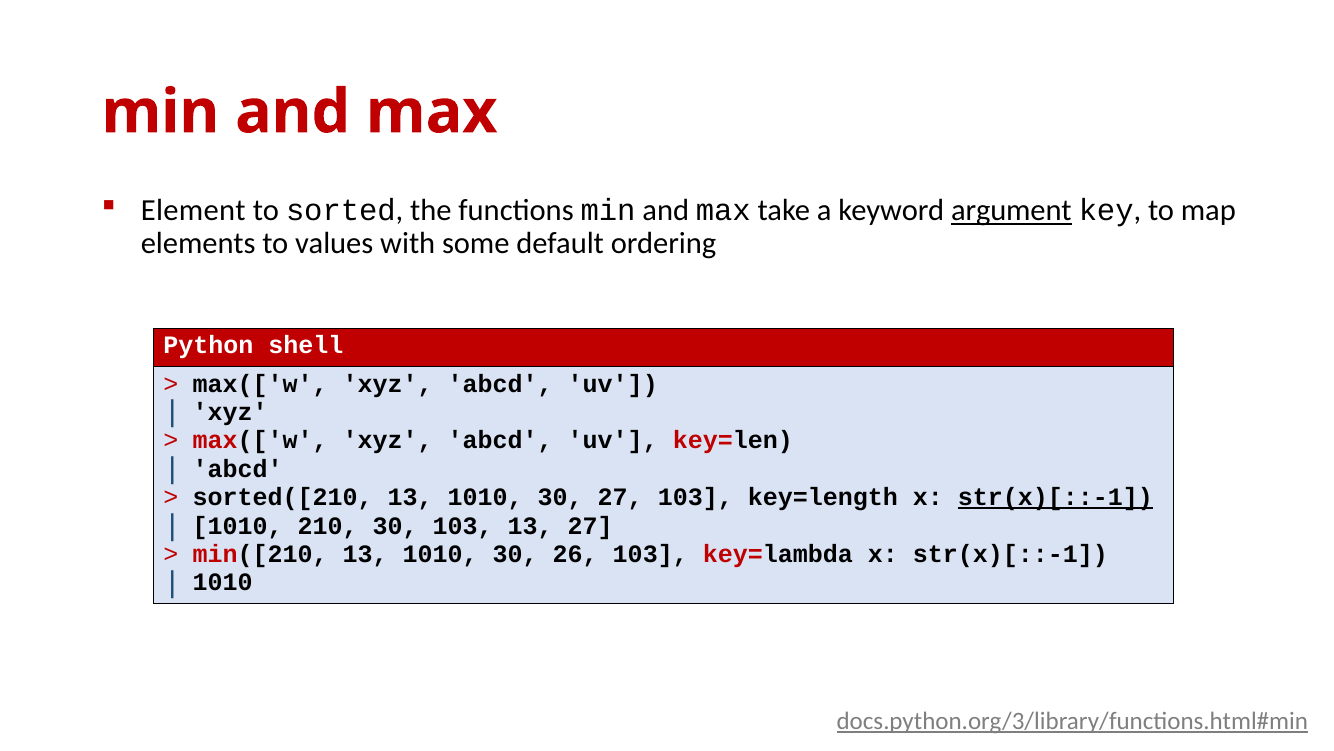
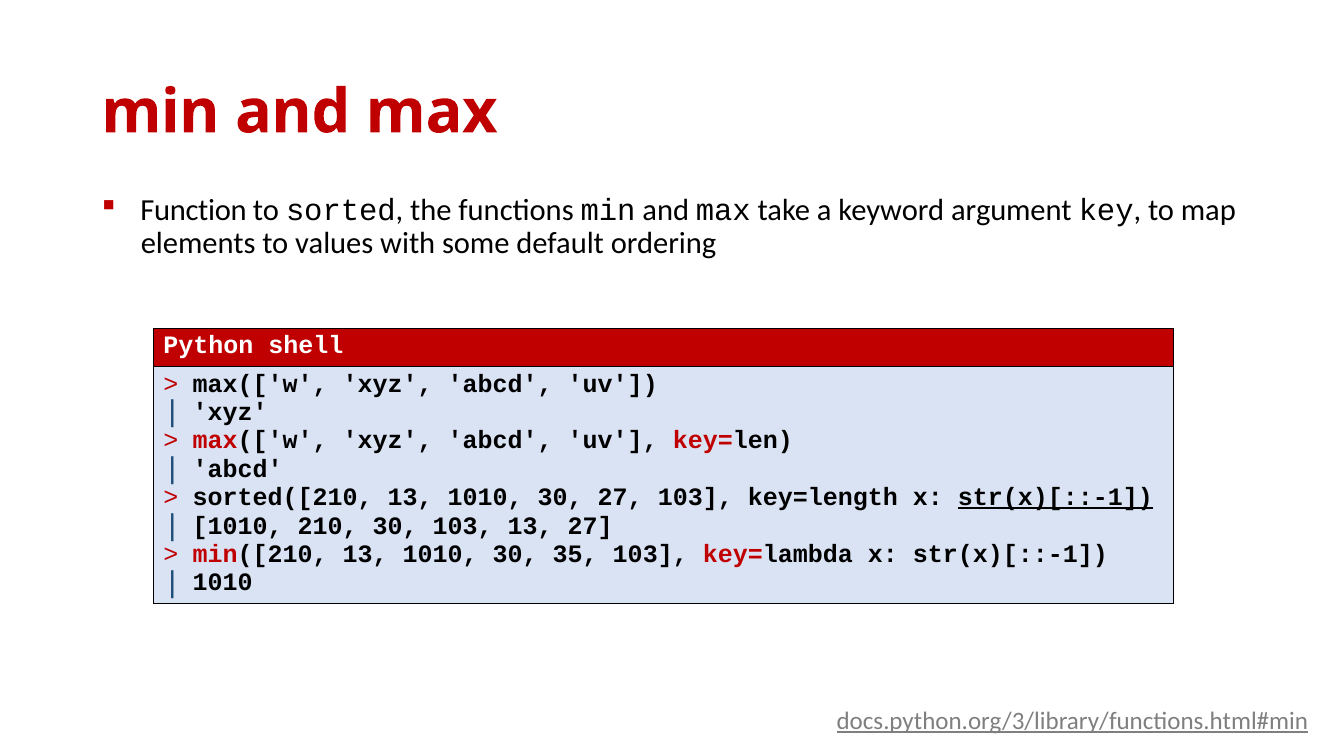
Element: Element -> Function (194, 211)
argument underline: present -> none (1011, 211)
26: 26 -> 35 (575, 554)
